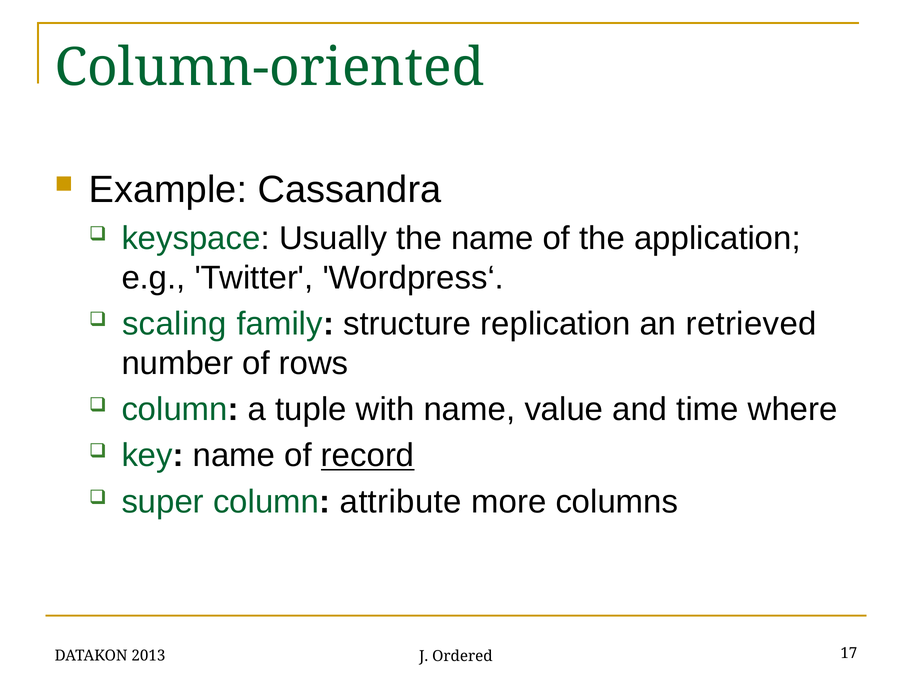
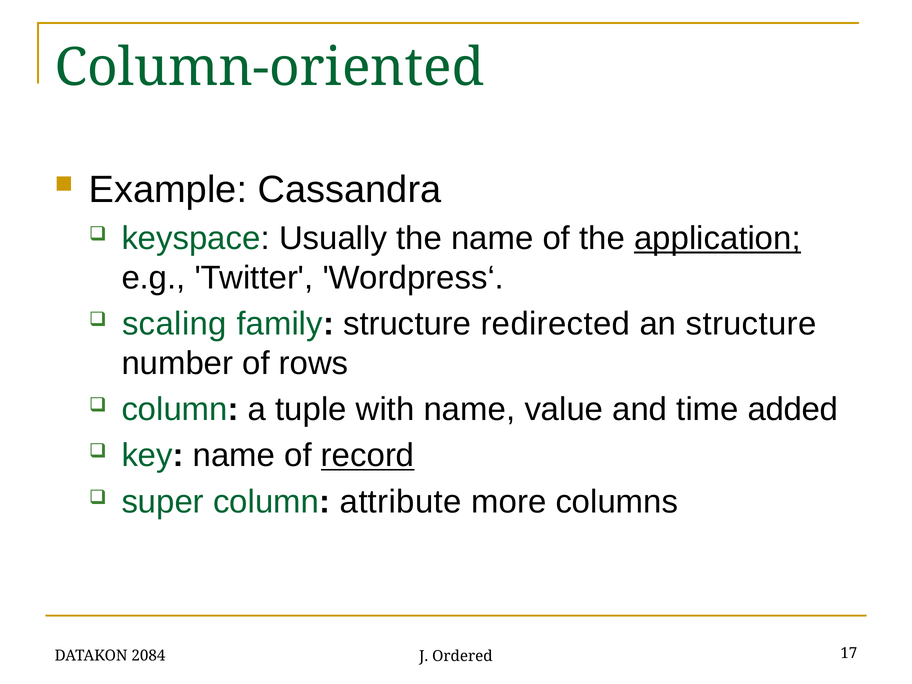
application underline: none -> present (717, 238)
replication: replication -> redirected (555, 324)
an retrieved: retrieved -> structure (751, 324)
where: where -> added (793, 410)
2013: 2013 -> 2084 (148, 656)
